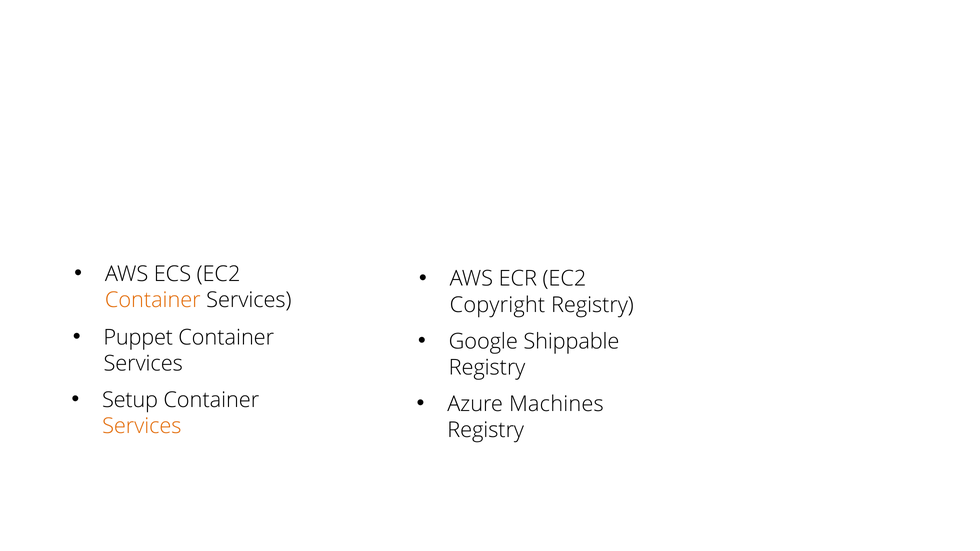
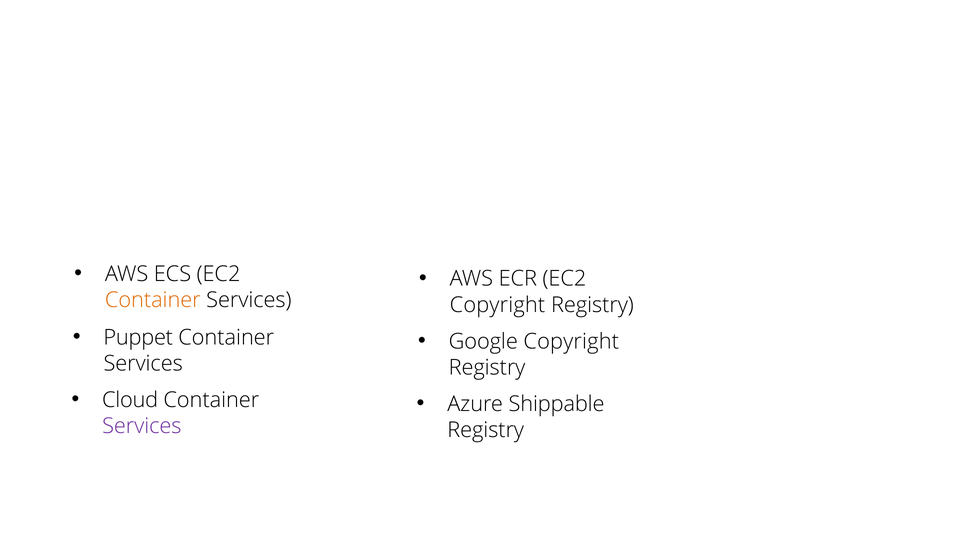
Google Shippable: Shippable -> Copyright (571, 342)
Setup: Setup -> Cloud (130, 400)
Machines: Machines -> Shippable (557, 404)
Services colour: orange -> purple (142, 426)
